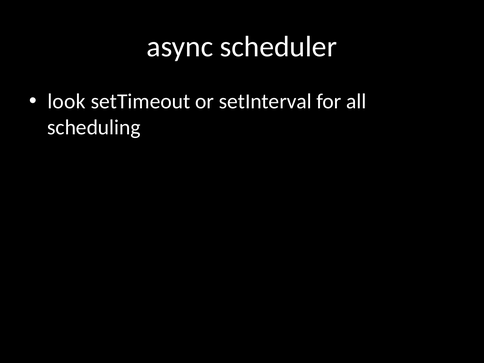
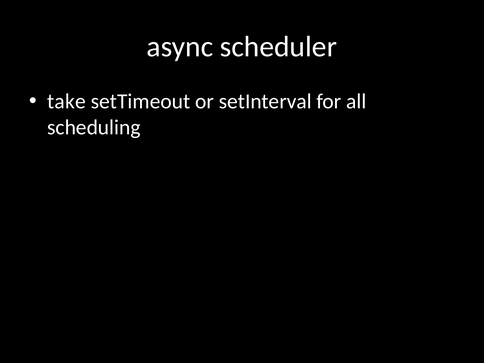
look: look -> take (66, 102)
